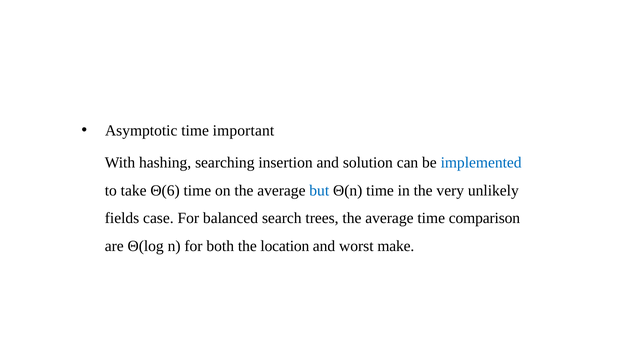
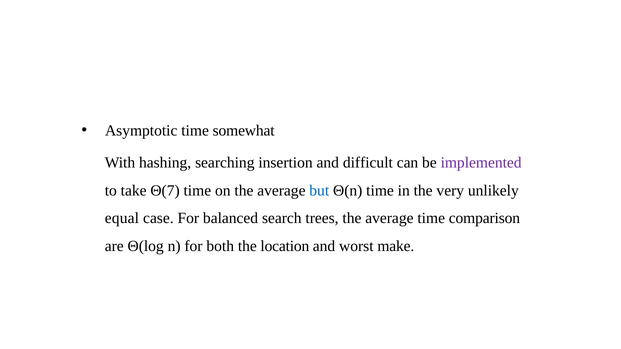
important: important -> somewhat (244, 131)
solution: solution -> difficult (368, 163)
implemented colour: blue -> purple (481, 163)
Θ(6: Θ(6 -> Θ(7 (165, 191)
fields: fields -> equal (122, 219)
